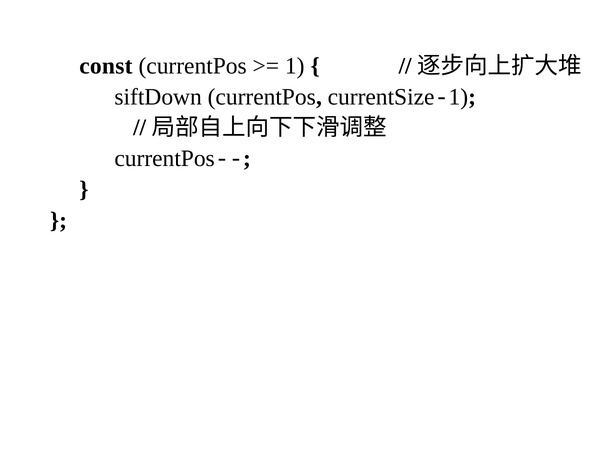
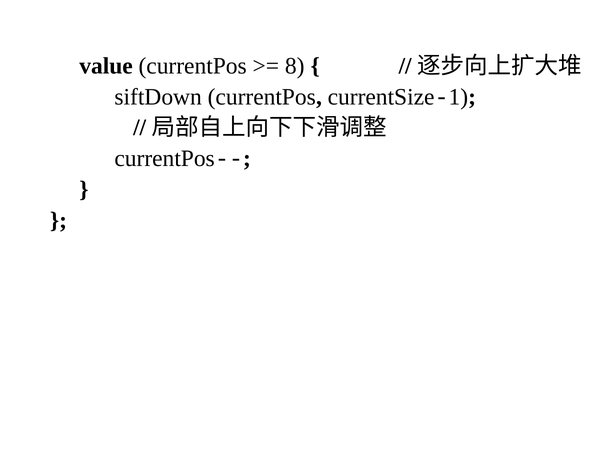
const: const -> value (106, 66)
1: 1 -> 8 (295, 66)
